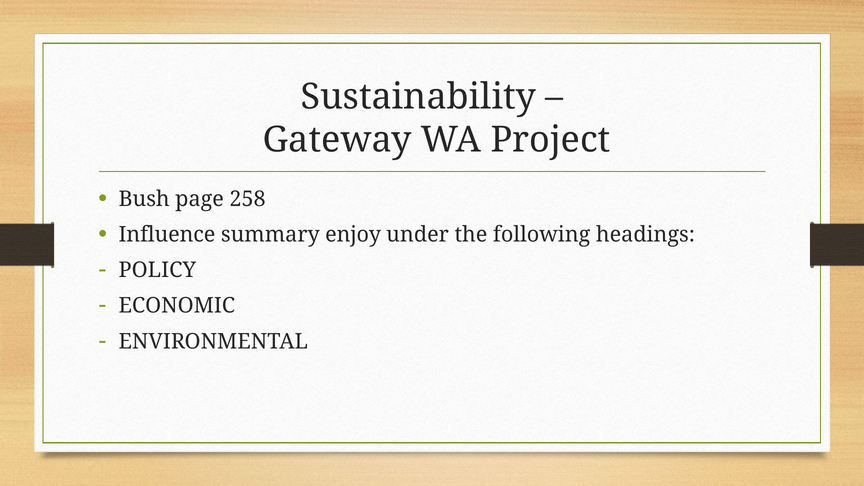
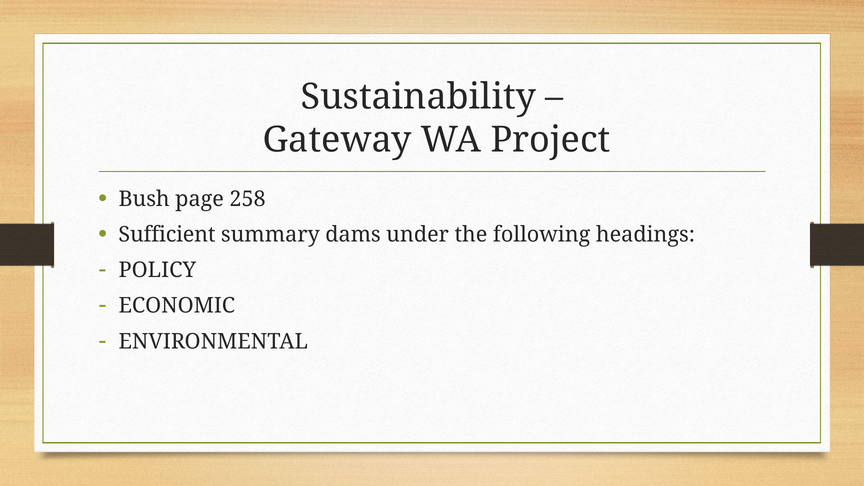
Influence: Influence -> Sufficient (167, 235)
enjoy: enjoy -> dams (353, 235)
